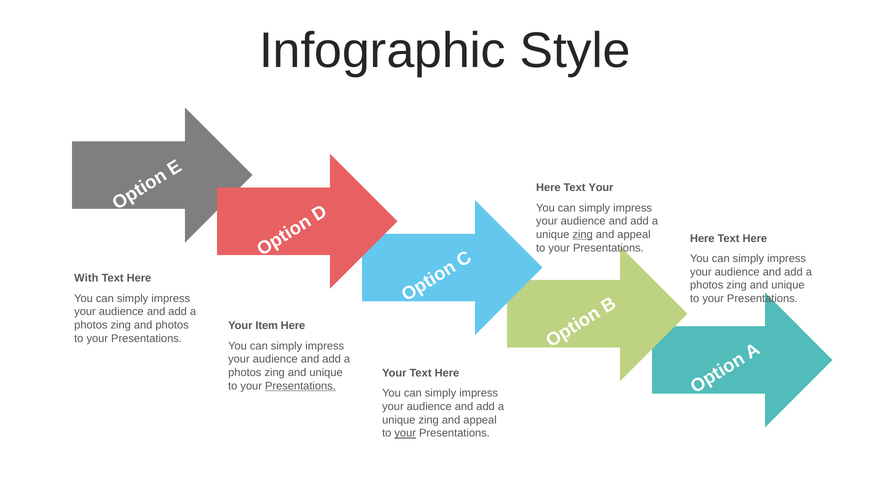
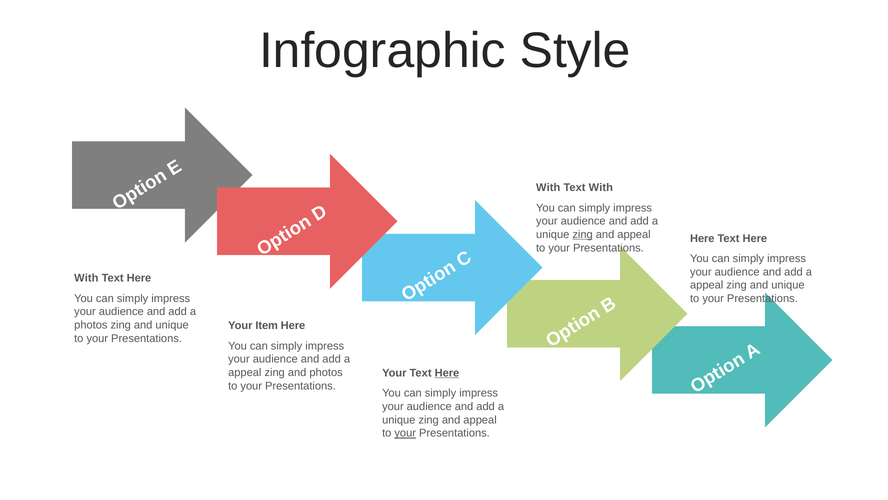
Here: Here -> With (548, 188)
Text Your: Your -> With (601, 188)
photos: photos -> appeal (707, 285)
photos: photos -> unique (172, 325)
photos: photos -> appeal (245, 372)
unique: unique -> photos (326, 372)
Here underline: none -> present (447, 373)
Presentations underline: present -> none (300, 385)
